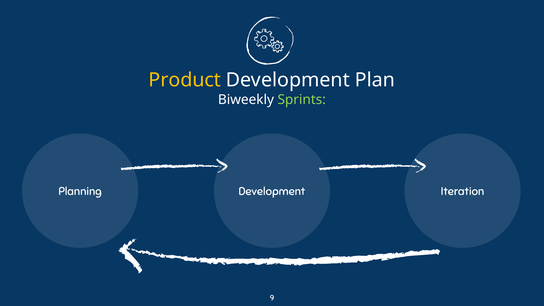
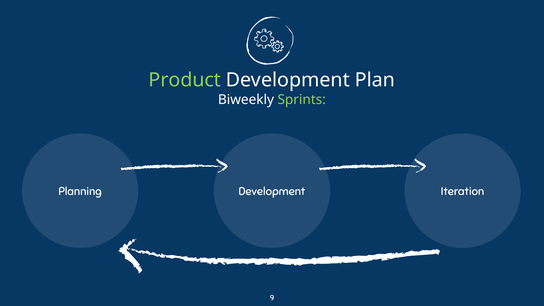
Product colour: yellow -> light green (185, 80)
